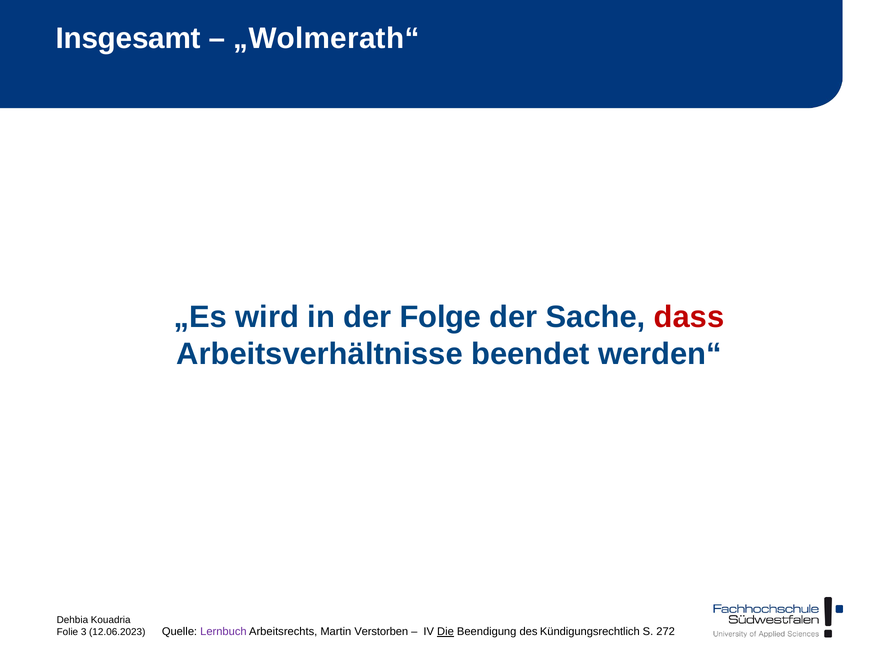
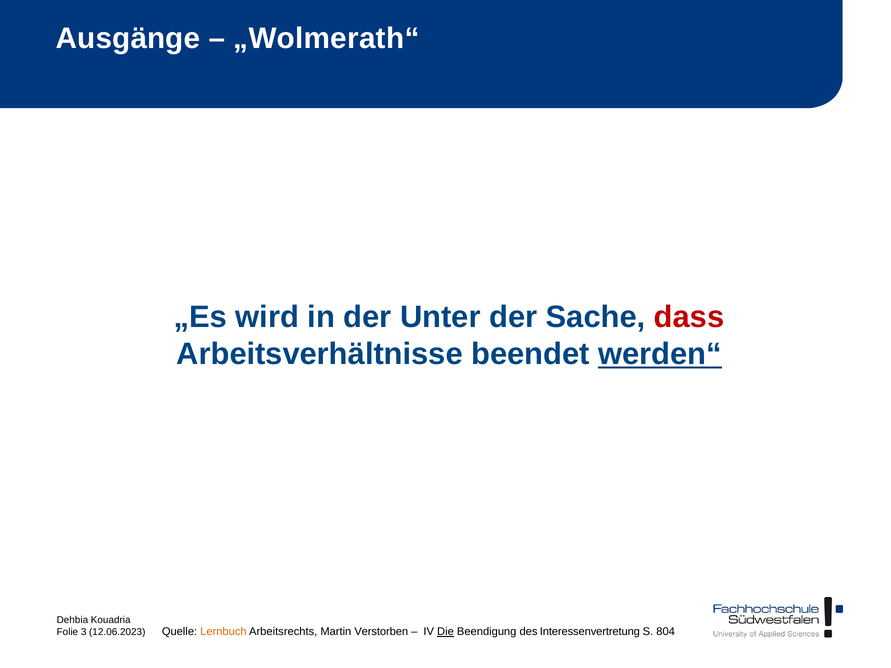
Insgesamt: Insgesamt -> Ausgänge (128, 38)
Folge: Folge -> Unter (440, 317)
werden“ underline: none -> present (660, 354)
Lernbuch colour: purple -> orange (223, 632)
Kündigungsrechtlich: Kündigungsrechtlich -> Interessenvertretung (590, 632)
272: 272 -> 804 (666, 632)
